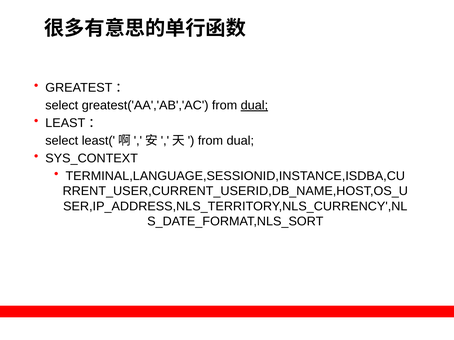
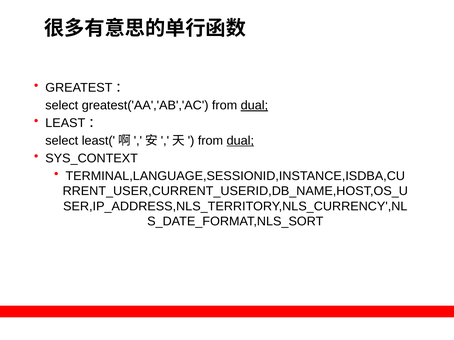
dual underline: none -> present (240, 141)
